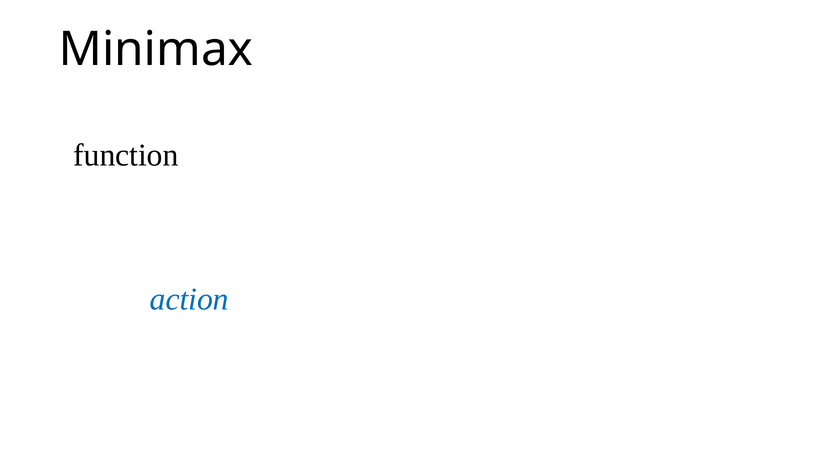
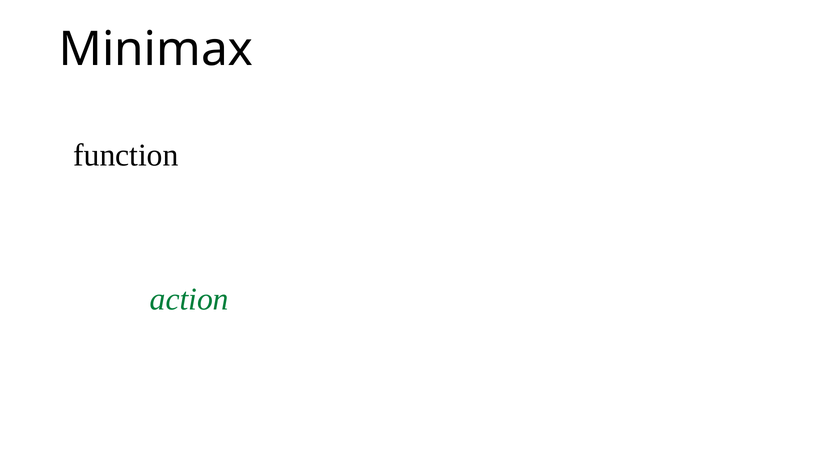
action colour: blue -> green (189, 299)
